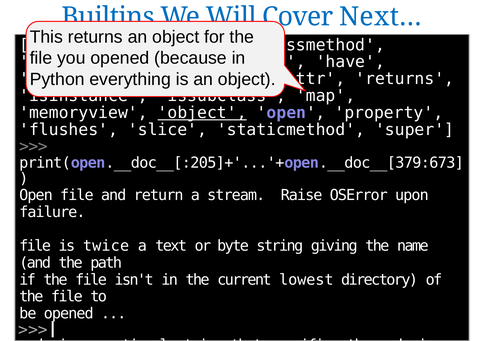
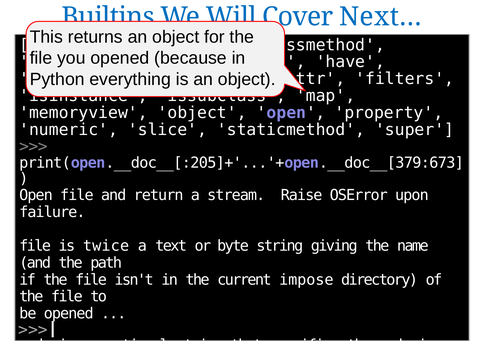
returns: returns -> filters (405, 79)
object underline: present -> none (202, 113)
flushes: flushes -> numeric (69, 130)
lowest: lowest -> impose (306, 280)
